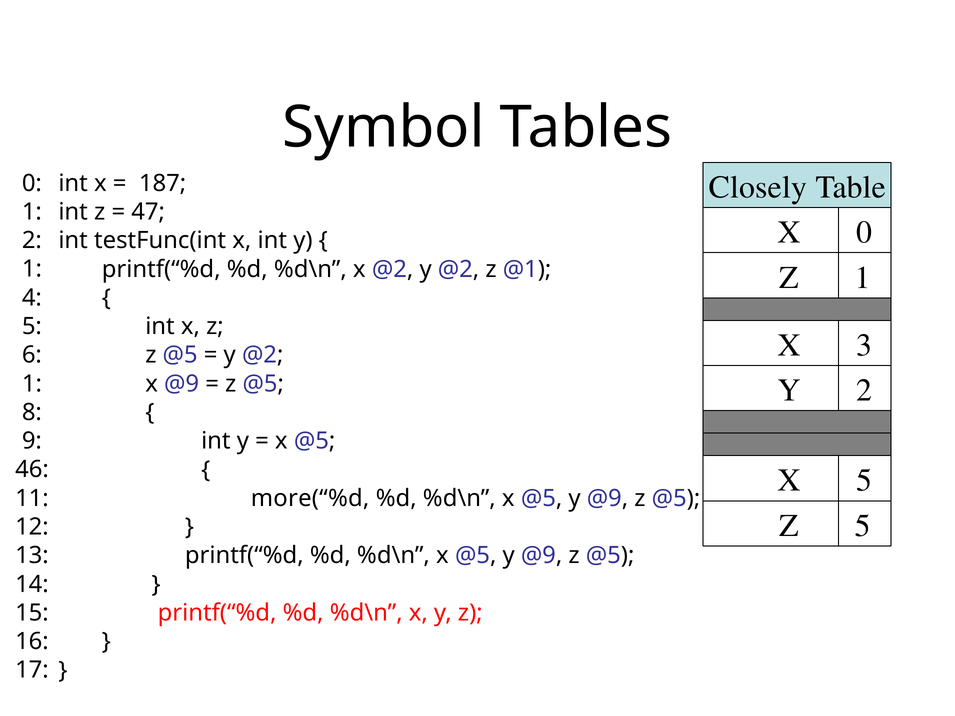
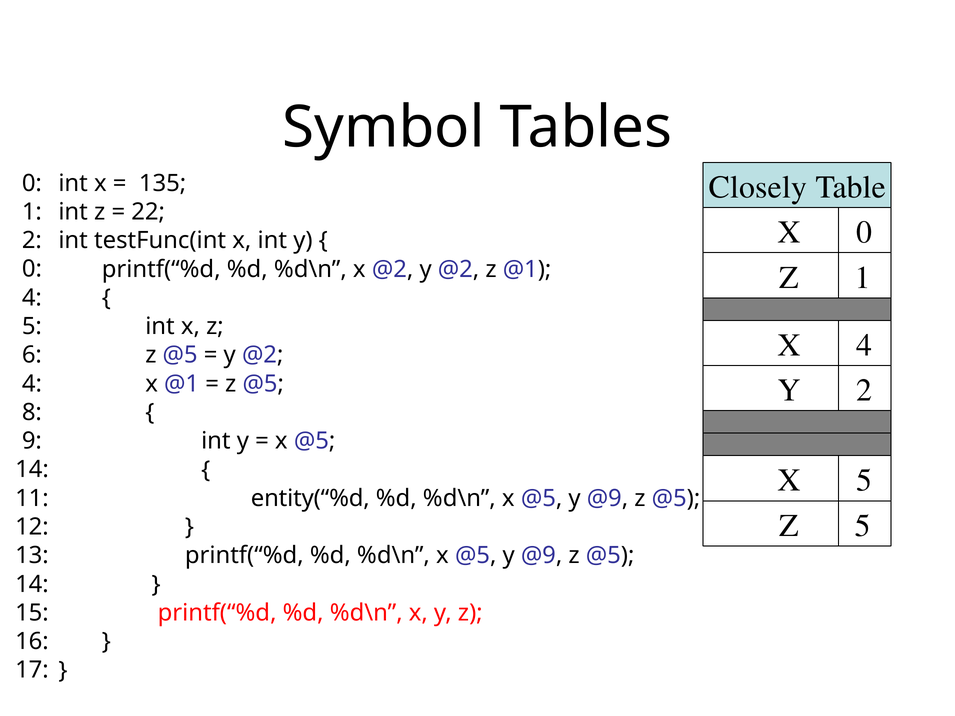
187: 187 -> 135 (163, 183)
47: 47 -> 22 (148, 212)
1: 1 -> 0 (32, 269)
X 3: 3 -> 4 (864, 345)
1: 1 -> 4 (32, 384)
x @9: @9 -> @1 (182, 384)
46: 46 -> 14 (32, 470)
more(“%d: more(“%d -> entity(“%d (310, 498)
